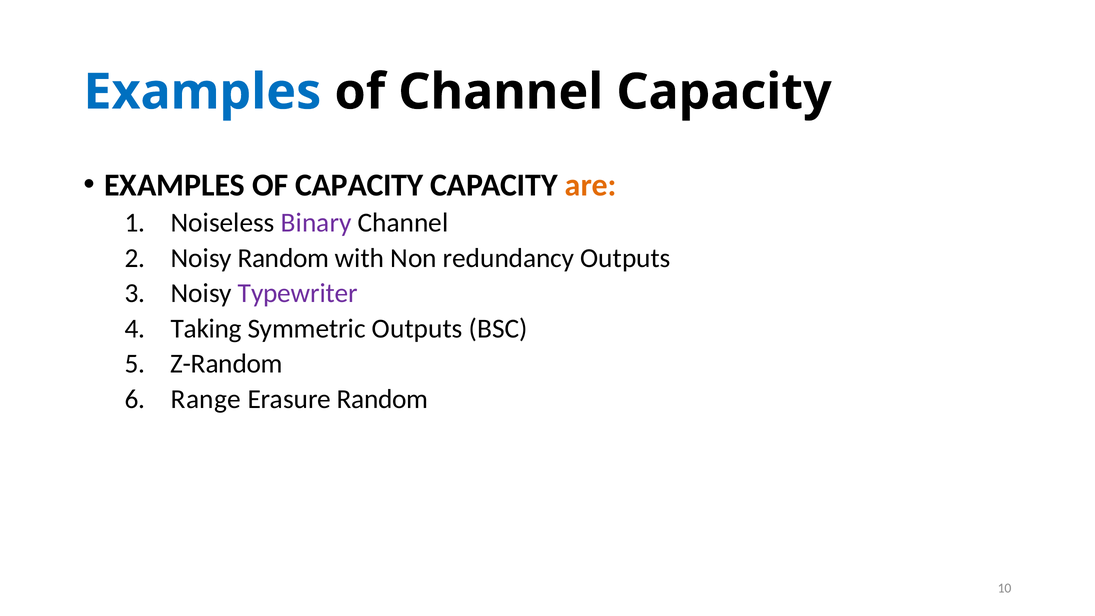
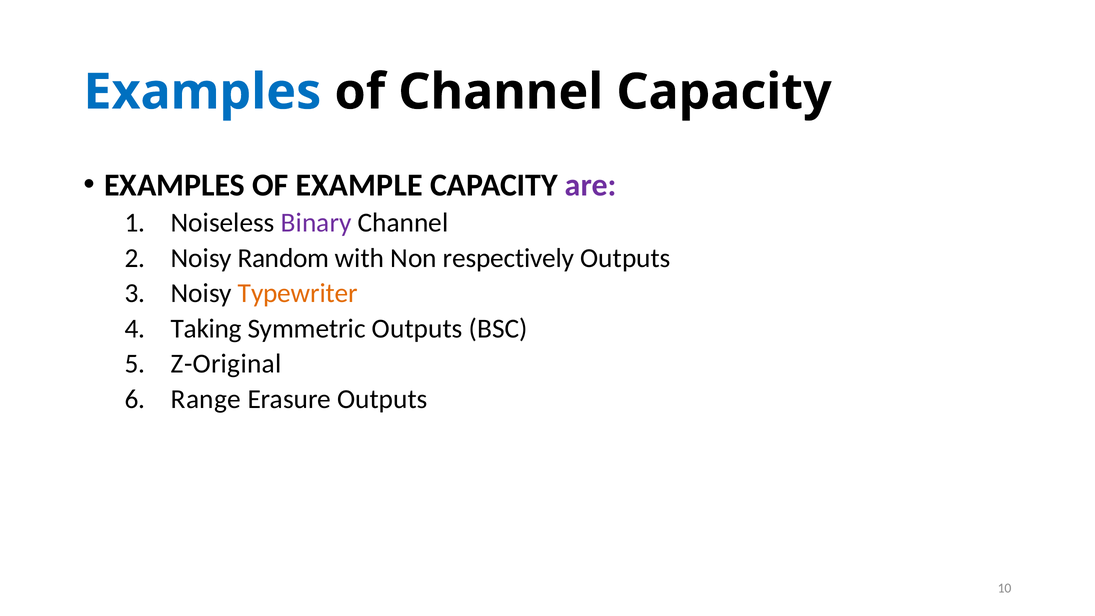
OF CAPACITY: CAPACITY -> EXAMPLE (359, 185)
are colour: orange -> purple (591, 185)
redundancy: redundancy -> respectively (509, 258)
Typewriter colour: purple -> orange (298, 293)
Z-Random: Z-Random -> Z-Original (226, 364)
Erasure Random: Random -> Outputs (382, 399)
